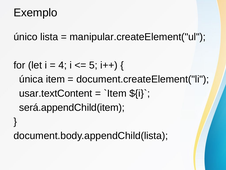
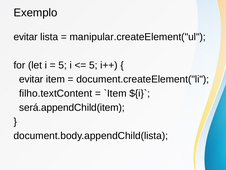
único: único -> evitar (26, 37)
4: 4 -> 5 (63, 65)
única: única -> evitar (31, 79)
usar.textContent: usar.textContent -> filho.textContent (56, 93)
